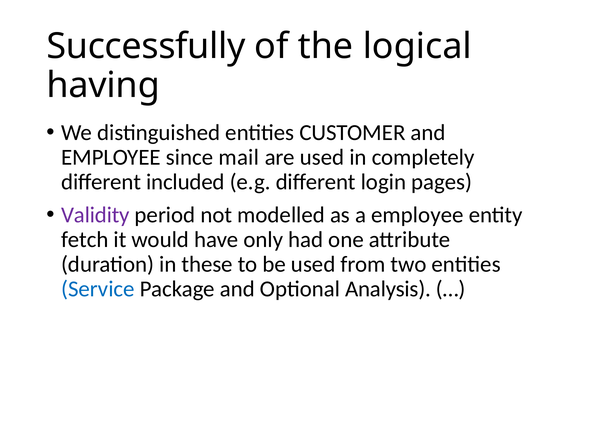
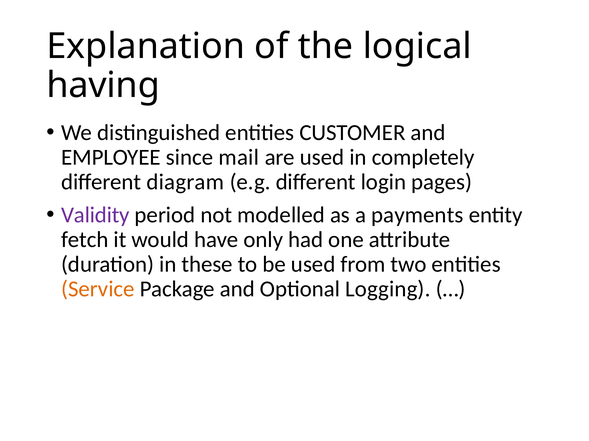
Successfully: Successfully -> Explanation (146, 47)
included: included -> diagram (185, 182)
a employee: employee -> payments (417, 215)
Service colour: blue -> orange (98, 289)
Analysis: Analysis -> Logging (388, 289)
